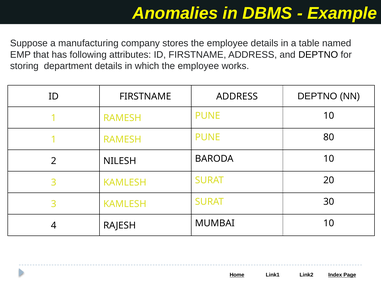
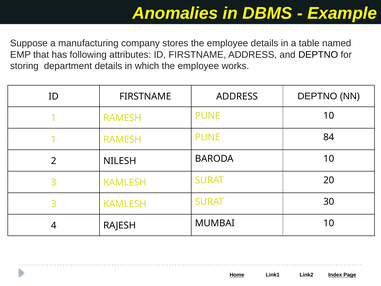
80: 80 -> 84 (329, 137)
